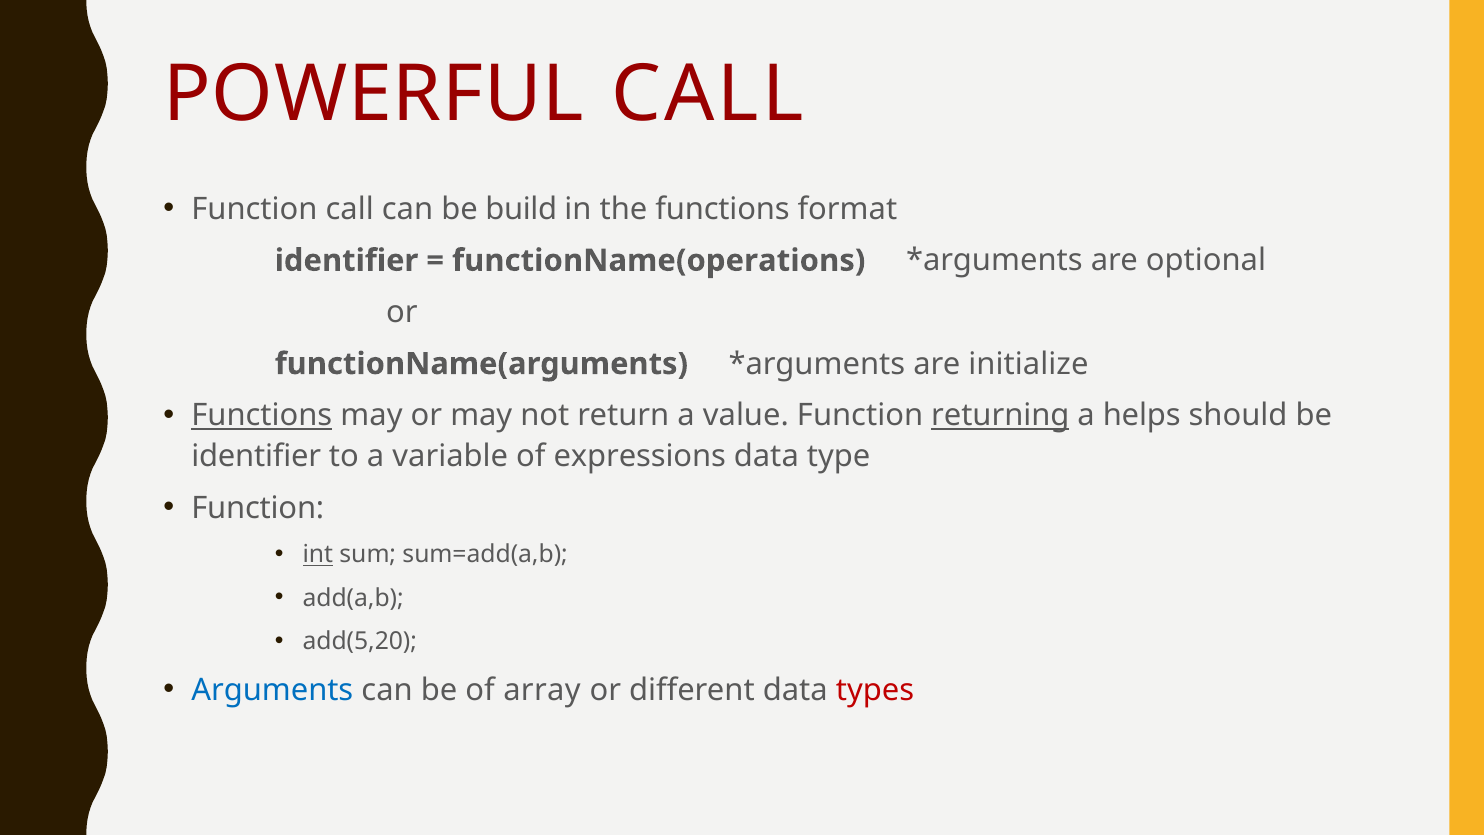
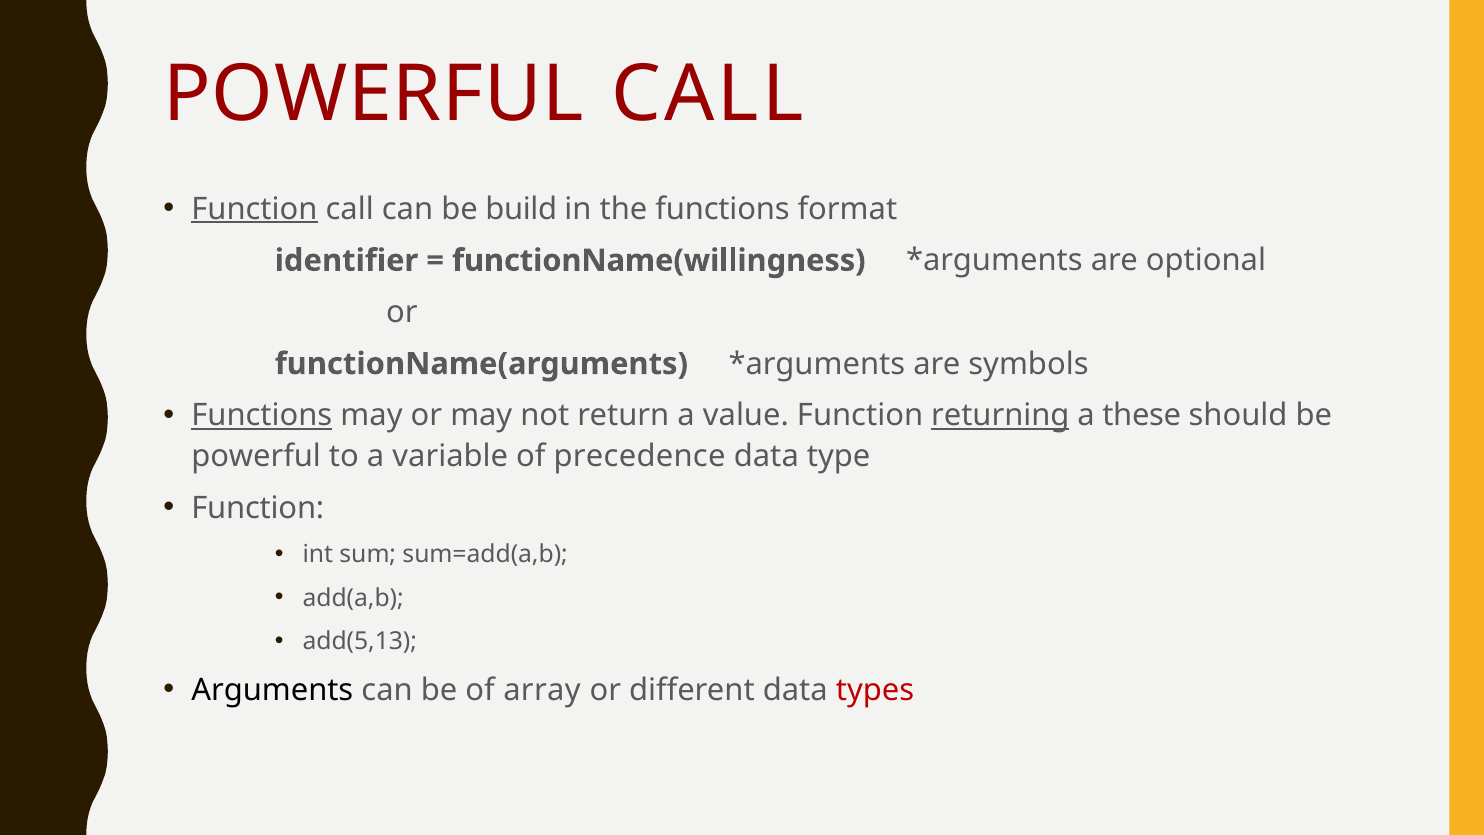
Function underline: none -> present (254, 209)
functionName(operations: functionName(operations -> functionName(willingness (659, 260)
initialize: initialize -> symbols (1028, 364)
helps: helps -> these (1142, 415)
identifier: identifier -> powerful (256, 456)
expressions: expressions -> precedence (640, 456)
int underline: present -> none (318, 555)
add(5,20: add(5,20 -> add(5,13 (360, 641)
Arguments colour: blue -> black (272, 690)
